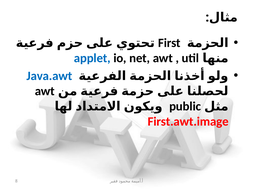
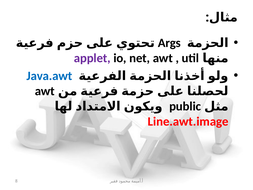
First: First -> Args (169, 43)
applet colour: blue -> purple (92, 58)
First.awt.image: First.awt.image -> Line.awt.image (188, 121)
